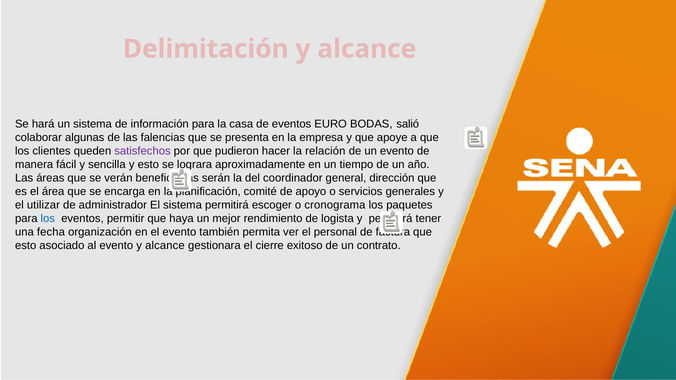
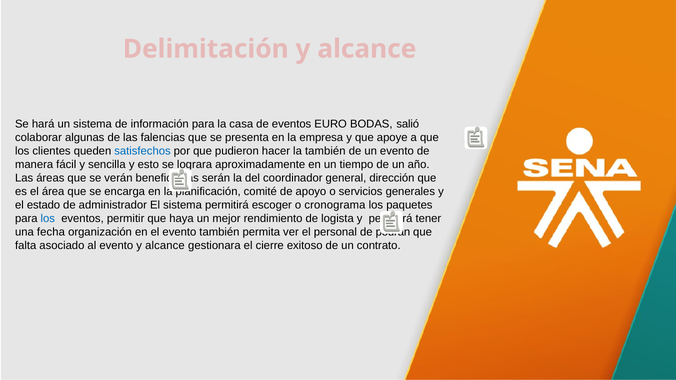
satisfechos colour: purple -> blue (142, 151)
la relación: relación -> también (325, 151)
utilizar: utilizar -> estado (44, 205)
factura: factura -> podrán (393, 232)
esto: esto -> falta (26, 246)
